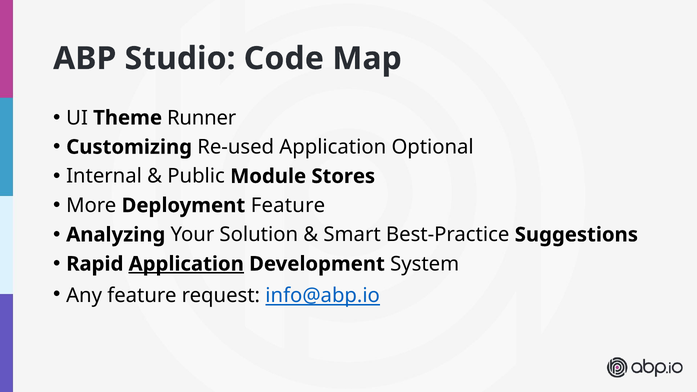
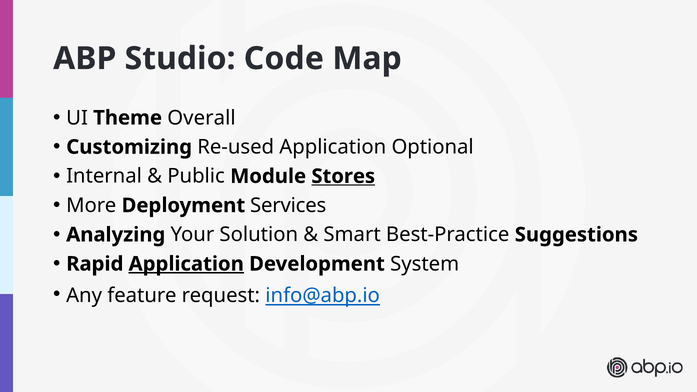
Runner: Runner -> Overall (201, 118)
Stores underline: none -> present (343, 176)
Deployment Feature: Feature -> Services (288, 206)
